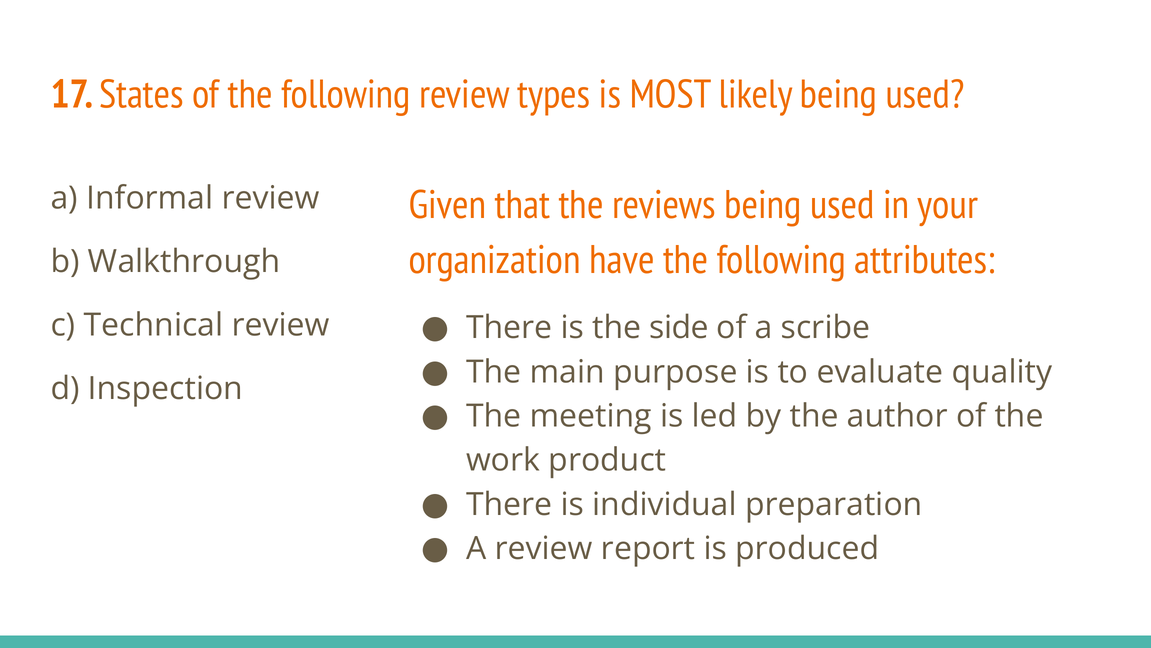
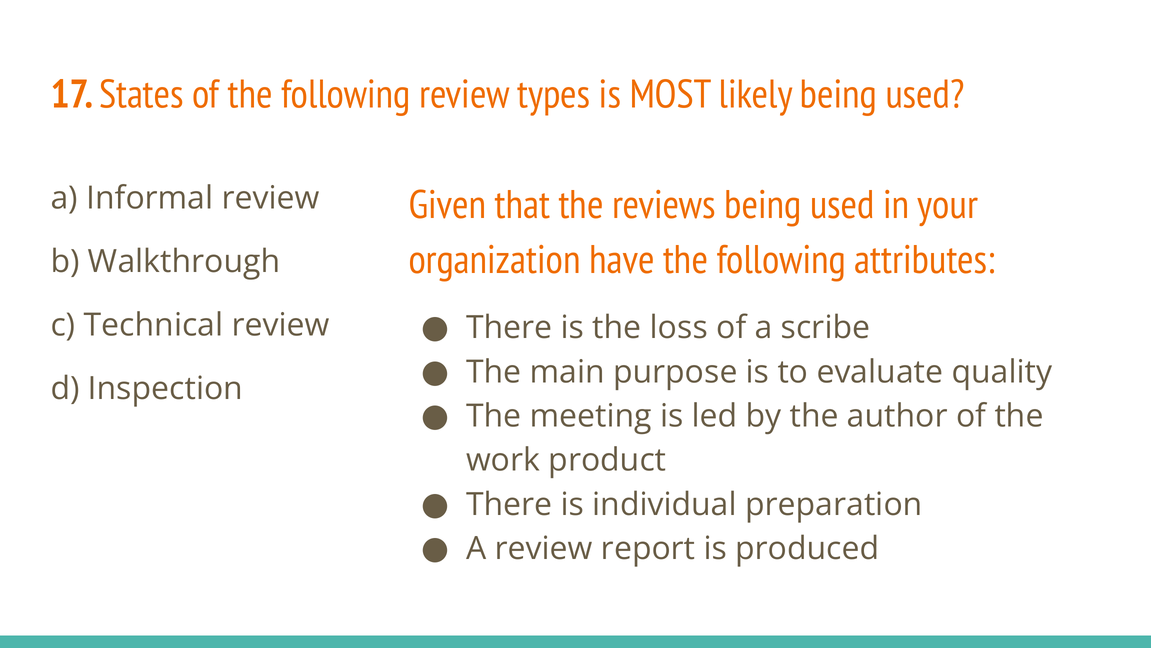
side: side -> loss (679, 327)
